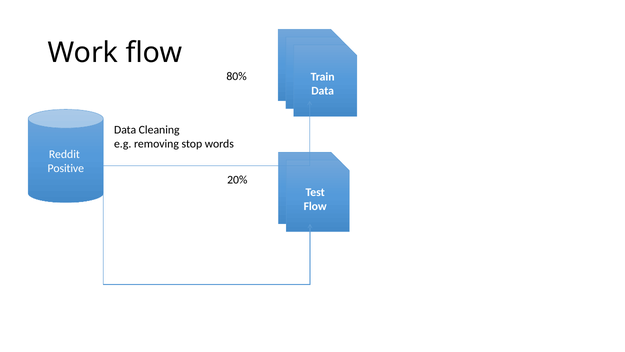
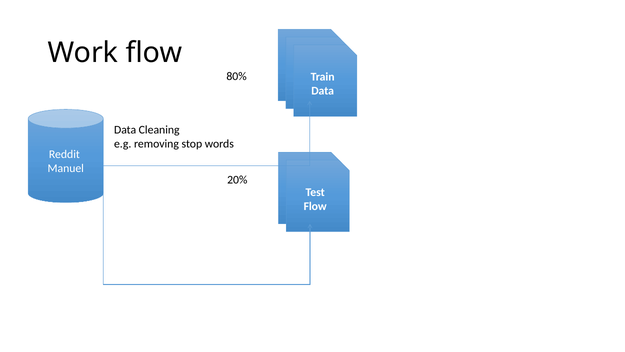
Positive: Positive -> Manuel (66, 168)
